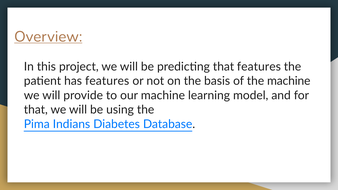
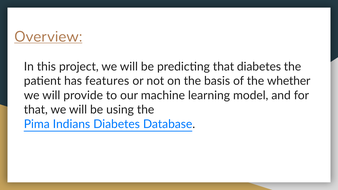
that features: features -> diabetes (259, 67)
the machine: machine -> whether (289, 81)
